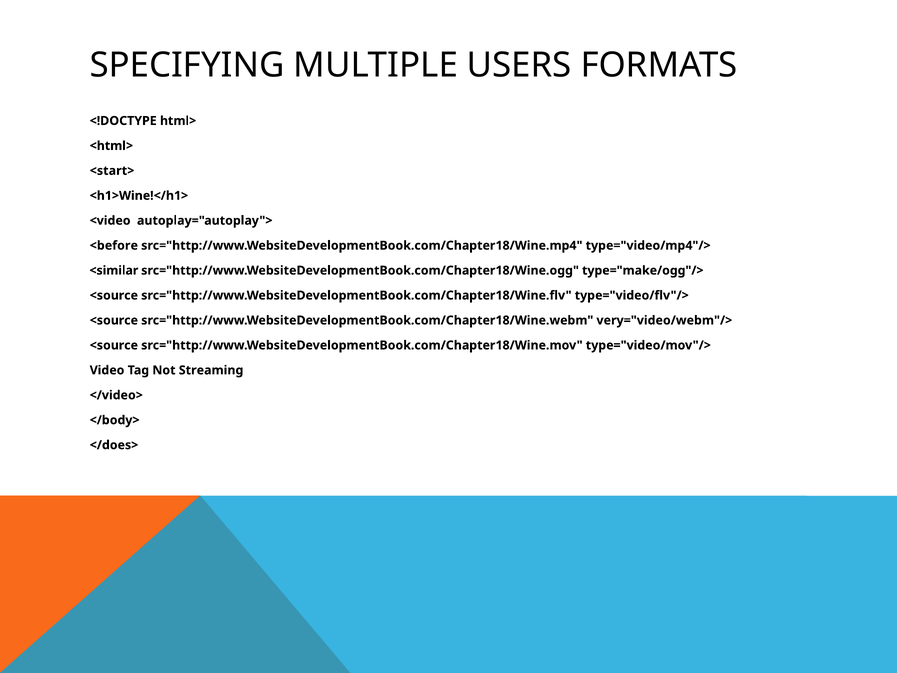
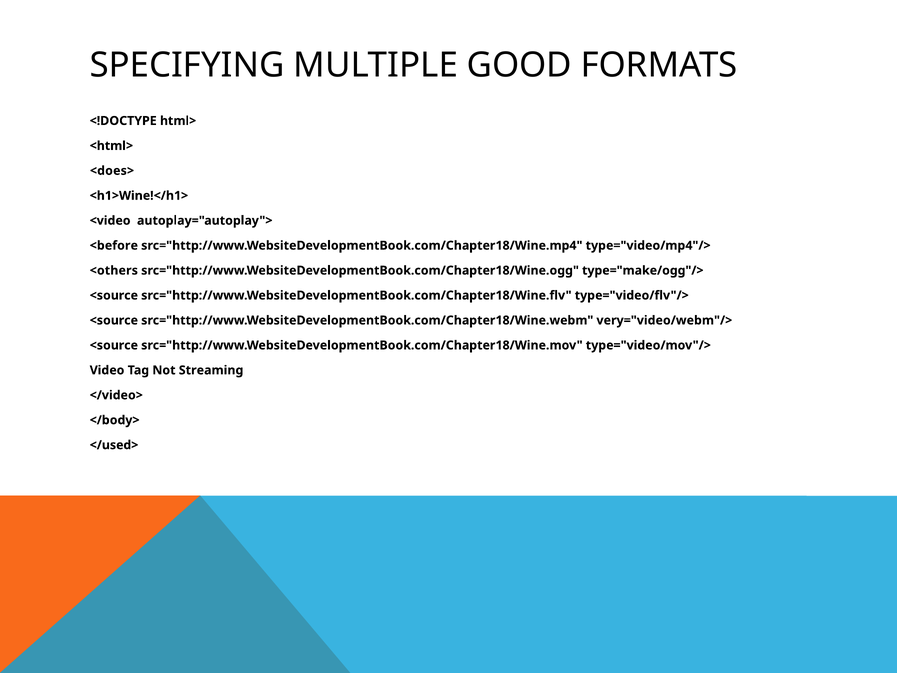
USERS: USERS -> GOOD (519, 65)
<start>: <start> -> <does> (112, 171)
<similar: <similar -> <others (114, 270)
</does>: </does> -> </used> (114, 445)
